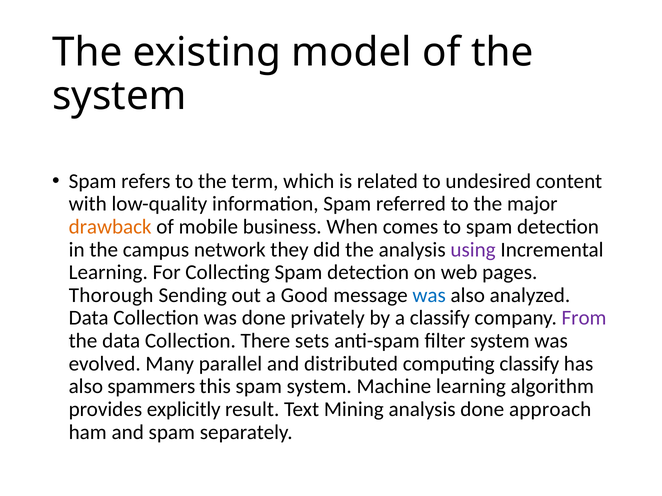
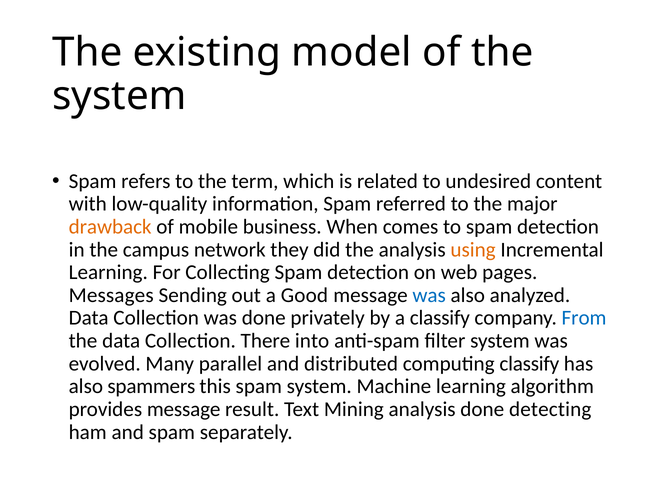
using colour: purple -> orange (473, 250)
Thorough: Thorough -> Messages (111, 295)
From colour: purple -> blue (584, 318)
sets: sets -> into (312, 341)
provides explicitly: explicitly -> message (184, 410)
approach: approach -> detecting (550, 410)
